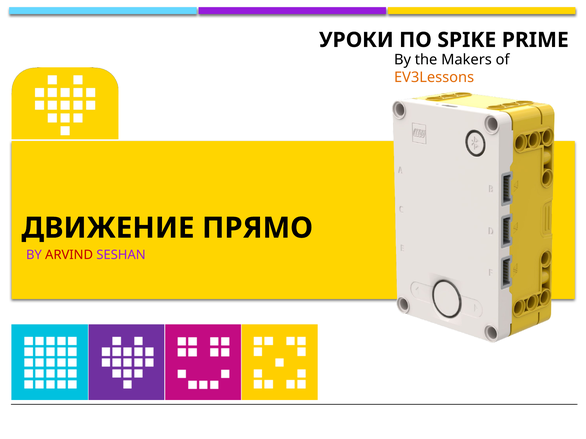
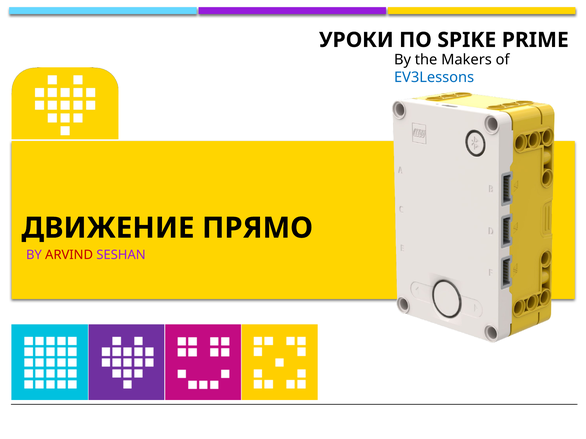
EV3Lessons colour: orange -> blue (434, 77)
